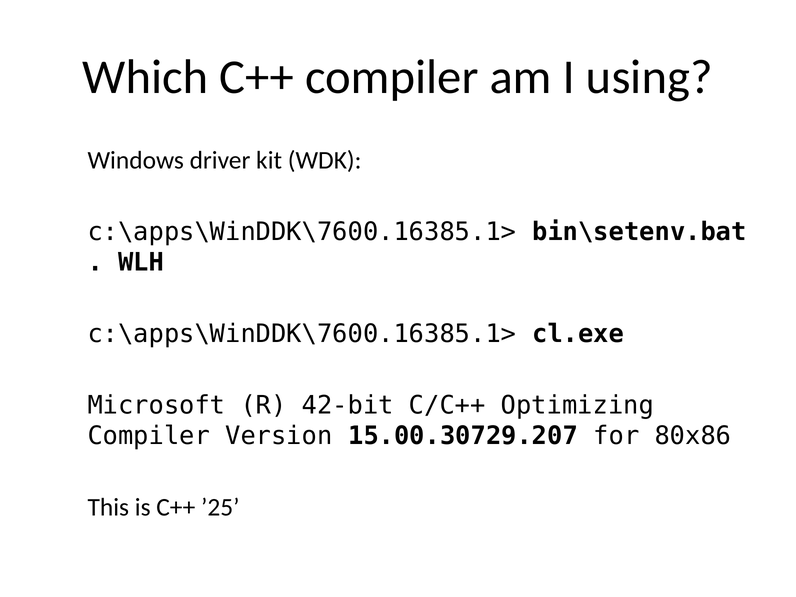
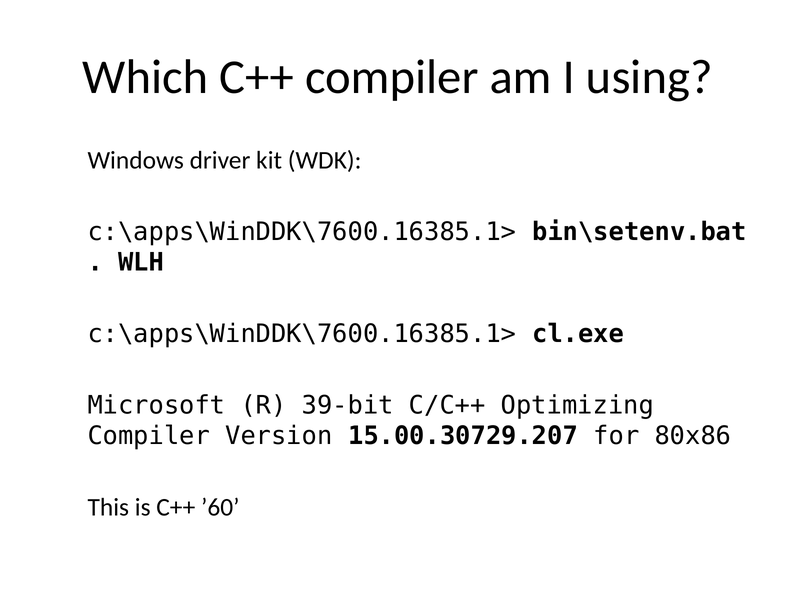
42-bit: 42-bit -> 39-bit (348, 406)
’25: ’25 -> ’60 (220, 508)
